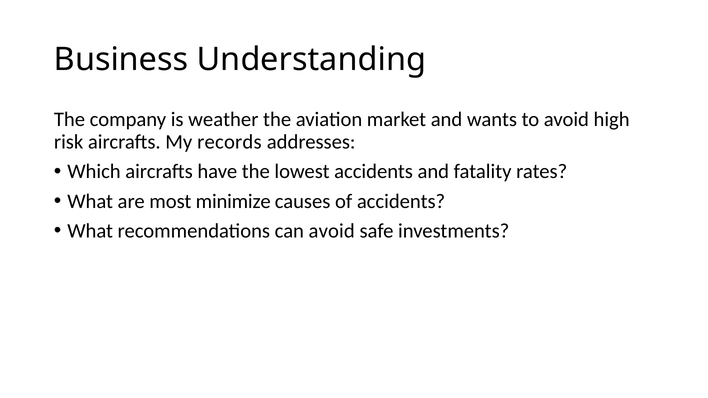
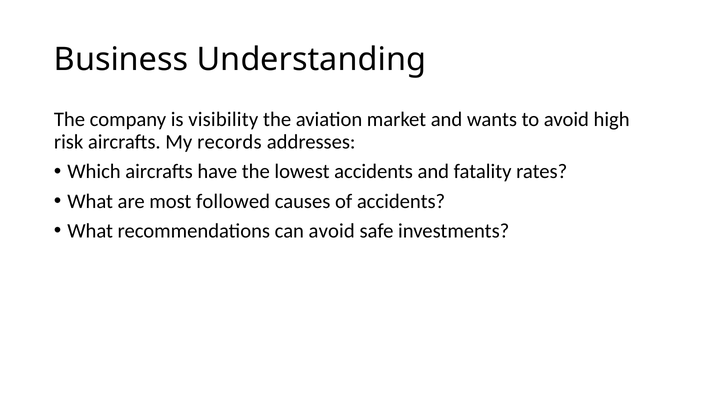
weather: weather -> visibility (223, 120)
minimize: minimize -> followed (233, 201)
